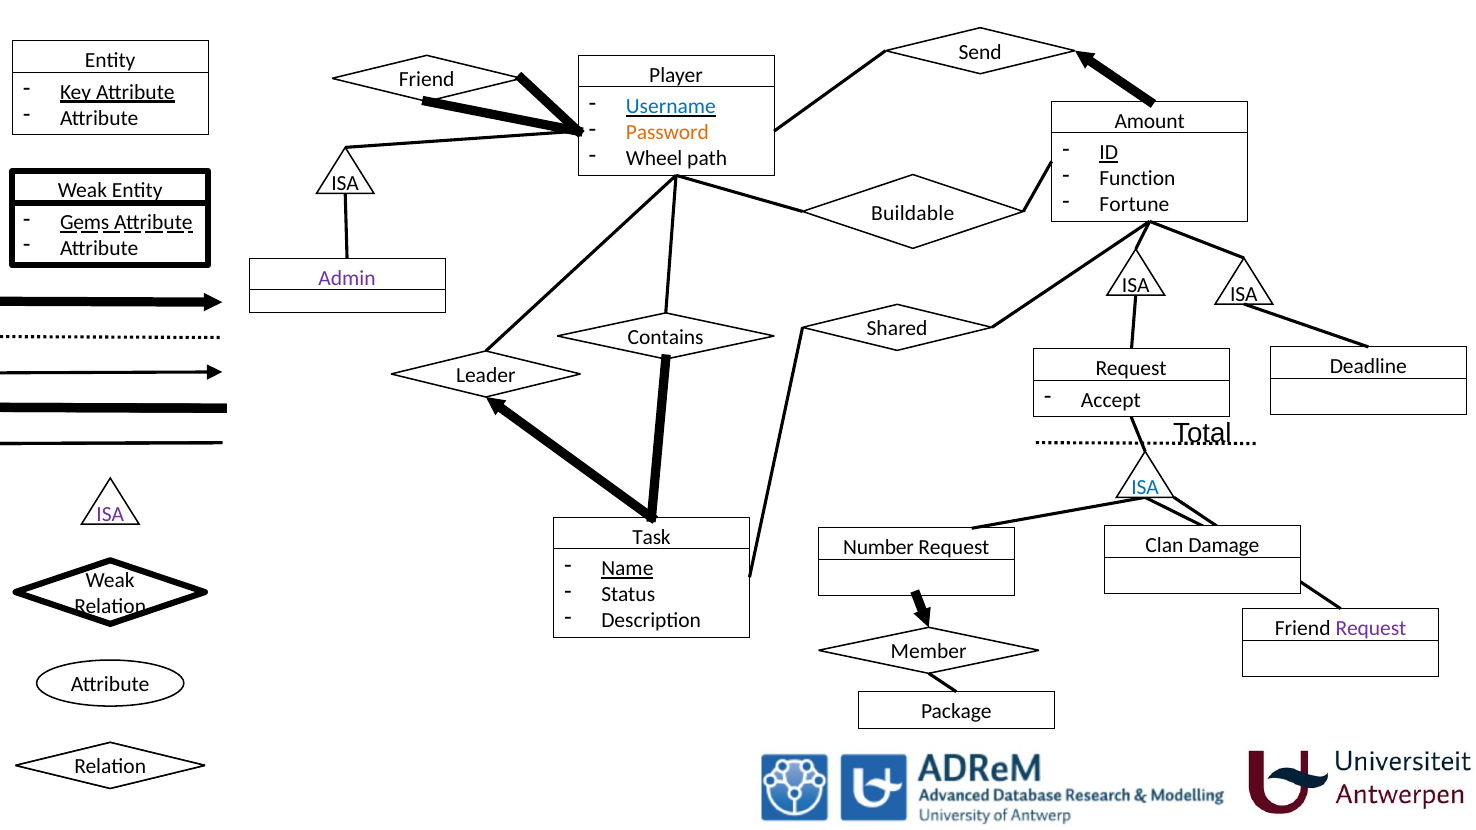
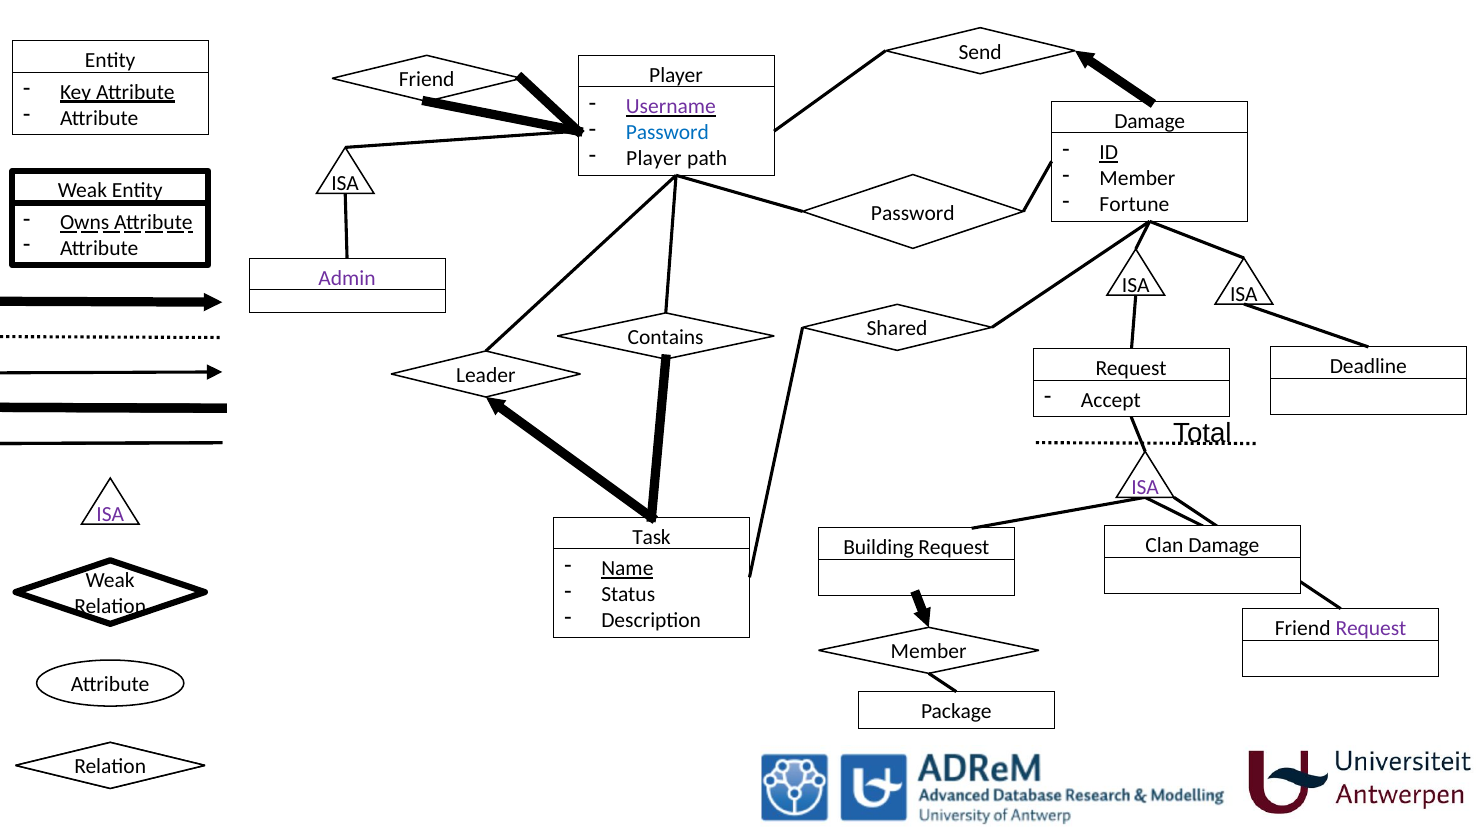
Username colour: blue -> purple (671, 107)
Amount: Amount -> Damage (1150, 121)
Password colour: orange -> blue (667, 133)
Wheel: Wheel -> Player (654, 159)
Function: Function -> Member (1137, 179)
Buildable: Buildable -> Password (913, 213)
Gems: Gems -> Owns (85, 223)
ISA colour: blue -> purple (1145, 488)
Number: Number -> Building (878, 548)
